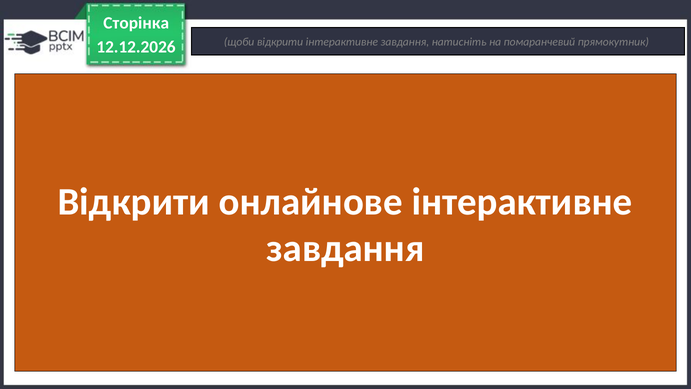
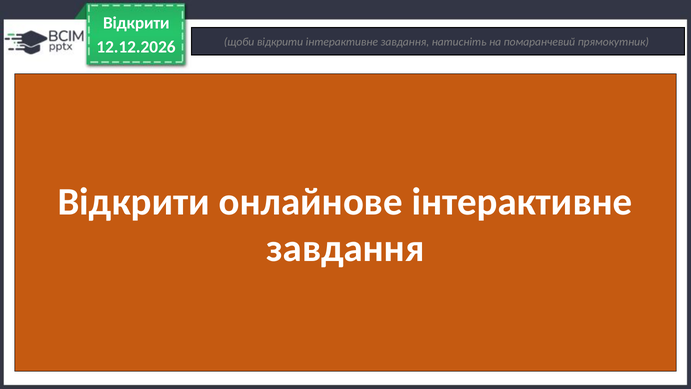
Сторінка: Сторінка -> Відкрити (136, 23)
